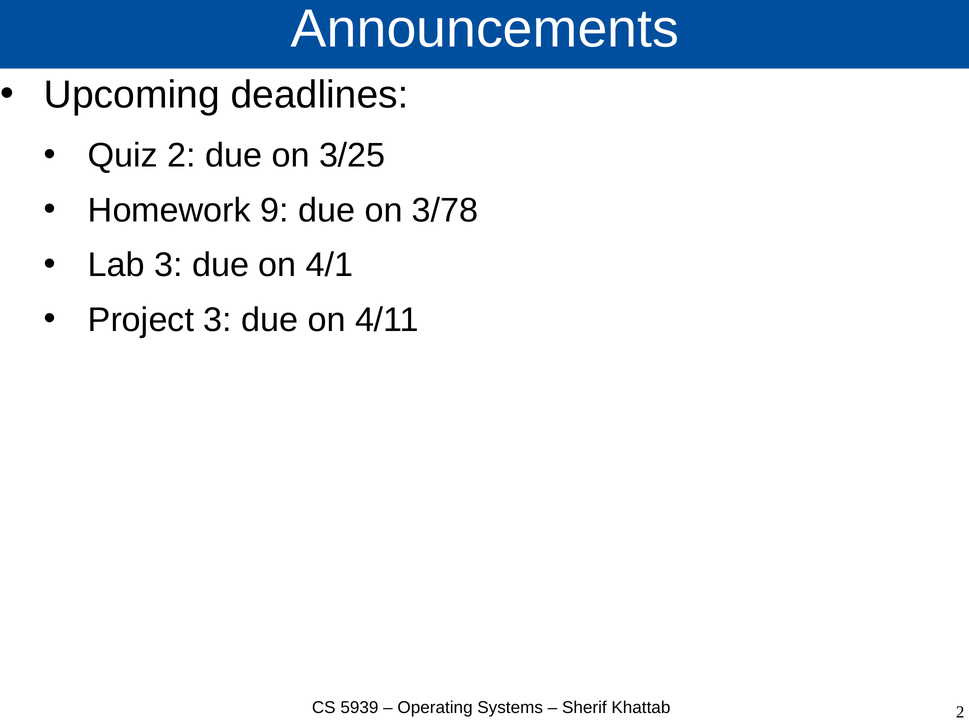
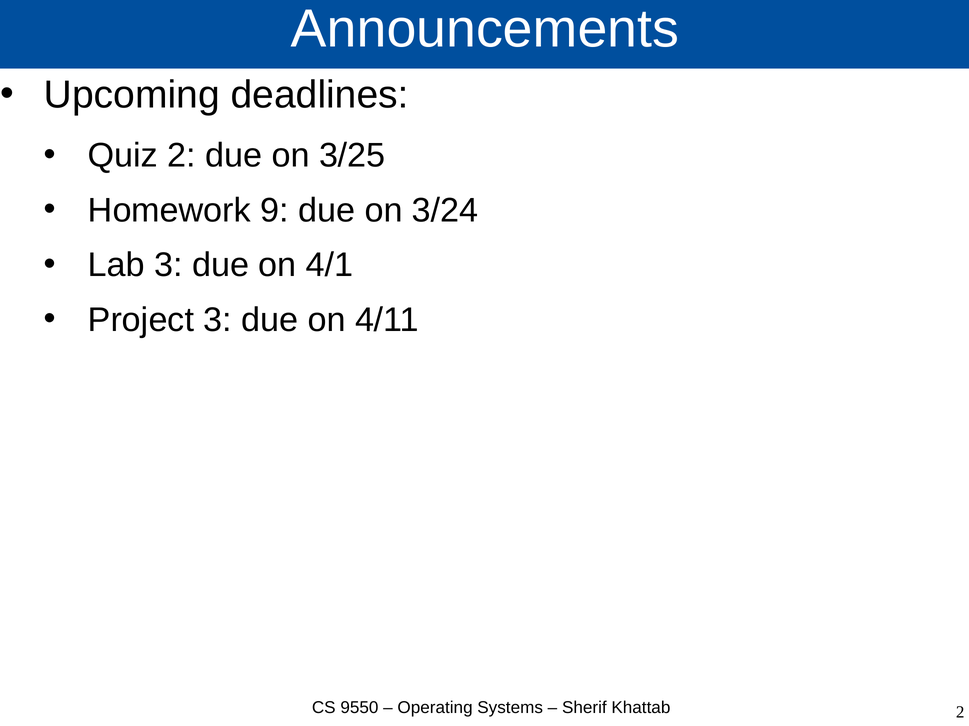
3/78: 3/78 -> 3/24 (445, 211)
5939: 5939 -> 9550 (359, 708)
